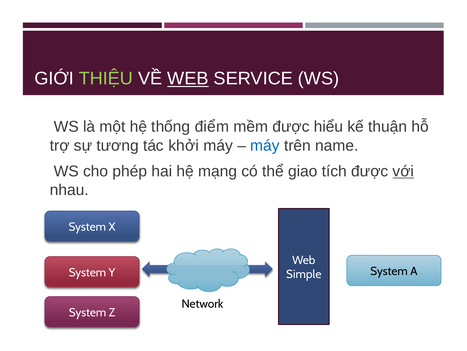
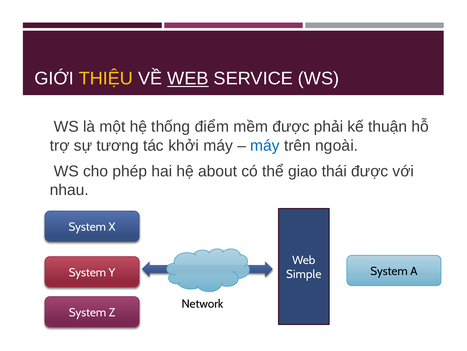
THIỆU colour: light green -> yellow (106, 78)
hiểu: hiểu -> phải (329, 127)
name: name -> ngoài (337, 145)
mạng: mạng -> about (218, 171)
tích: tích -> thái (334, 171)
với underline: present -> none (403, 171)
